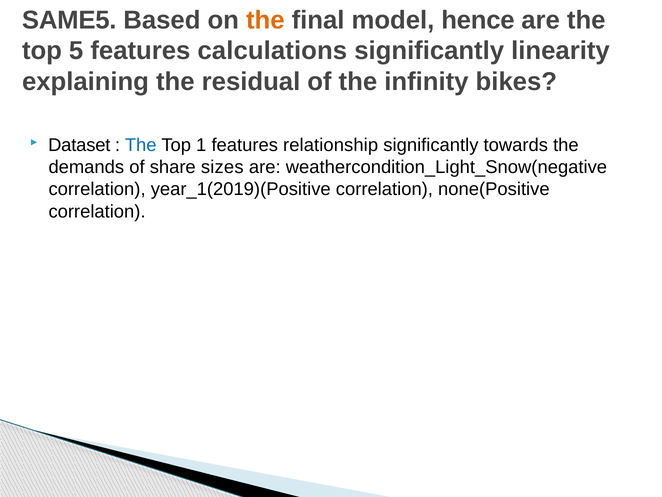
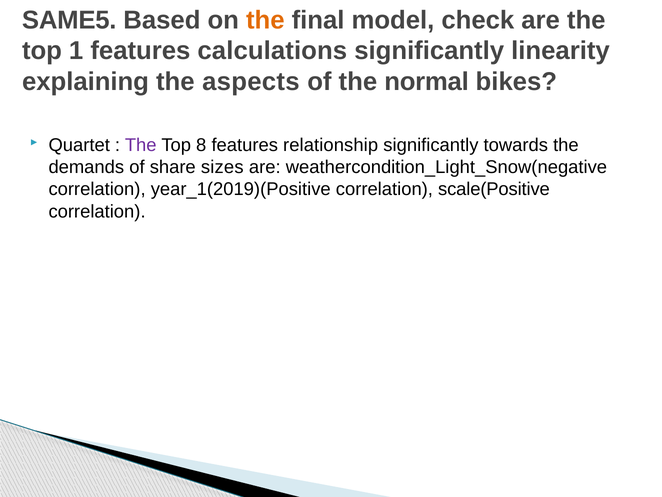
hence: hence -> check (478, 20)
5: 5 -> 1 (76, 51)
residual: residual -> aspects (251, 82)
infinity: infinity -> normal (427, 82)
Dataset: Dataset -> Quartet (79, 145)
The colour: blue -> purple (141, 145)
1: 1 -> 8 (201, 145)
none(Positive: none(Positive -> scale(Positive (494, 189)
